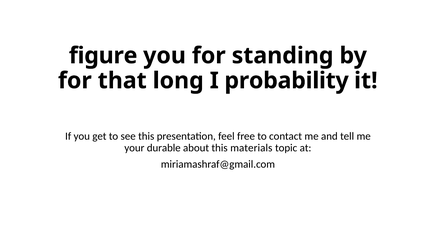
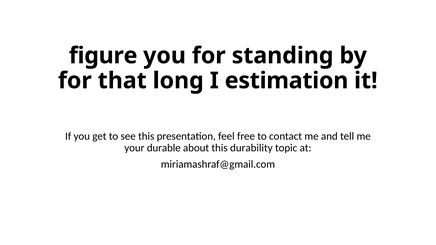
probability: probability -> estimation (287, 81)
materials: materials -> durability (251, 148)
